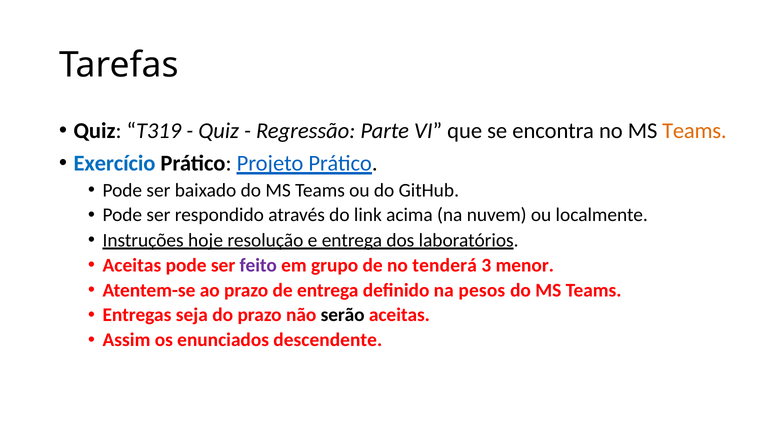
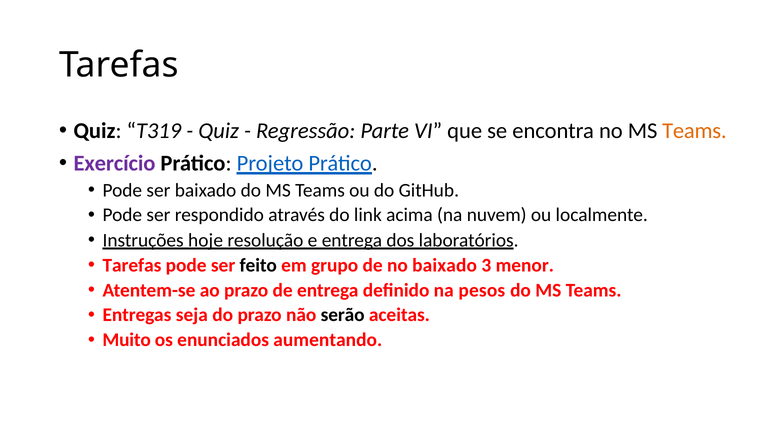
Exercício colour: blue -> purple (114, 164)
Aceitas: Aceitas -> Tarefas (132, 265)
feito colour: purple -> black (258, 265)
no tenderá: tenderá -> baixado (445, 265)
Assim: Assim -> Muito (127, 340)
descendente: descendente -> aumentando (328, 340)
